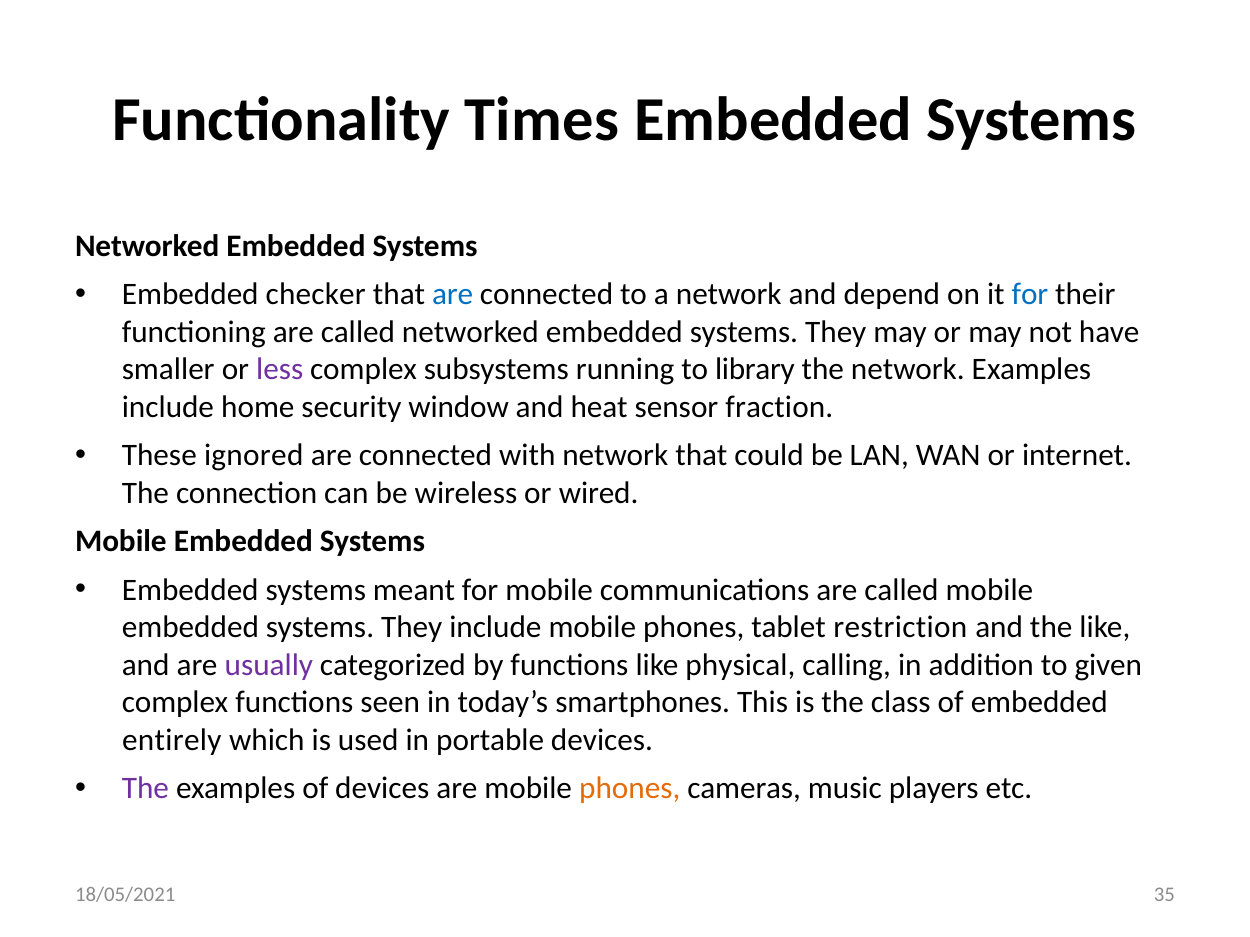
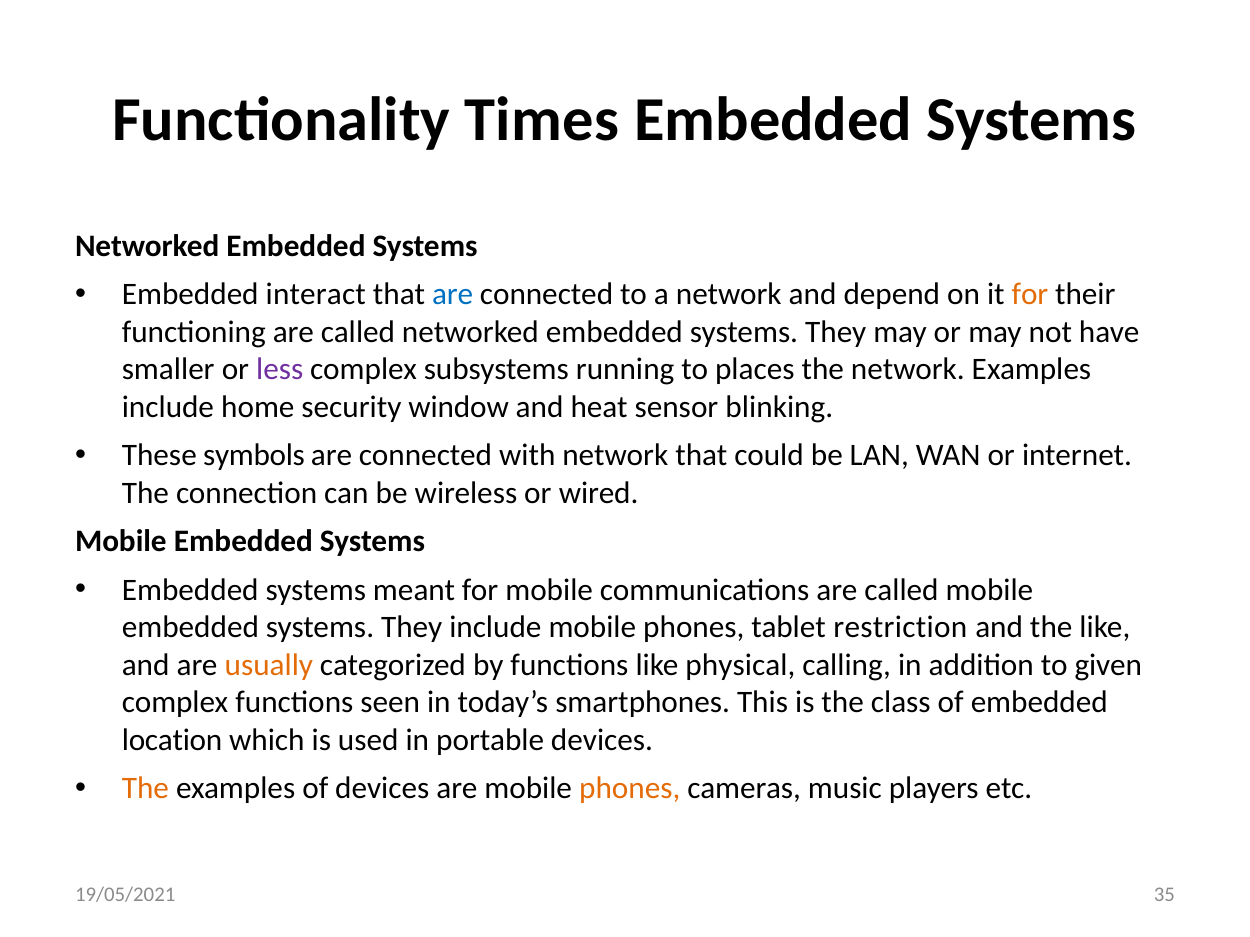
checker: checker -> interact (316, 295)
for colour: blue -> orange (1030, 295)
library: library -> places (755, 370)
fraction: fraction -> blinking (779, 407)
ignored: ignored -> symbols (254, 456)
usually colour: purple -> orange (269, 665)
entirely: entirely -> location (172, 740)
The colour: purple -> orange (145, 789)
18/05/2021: 18/05/2021 -> 19/05/2021 (125, 895)
